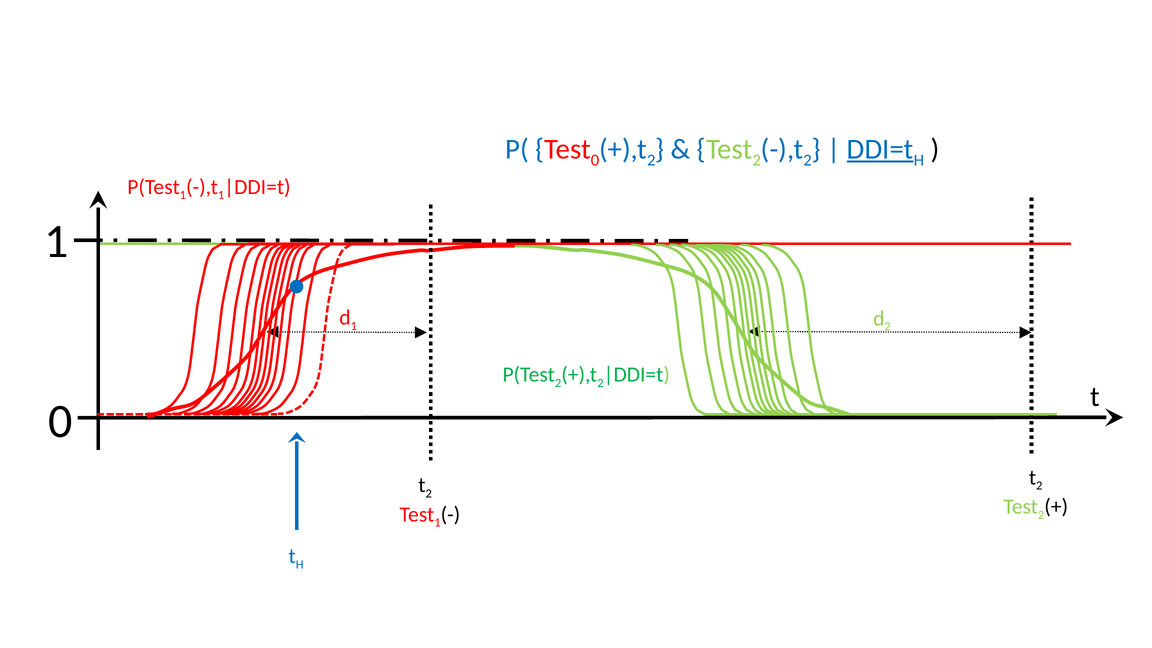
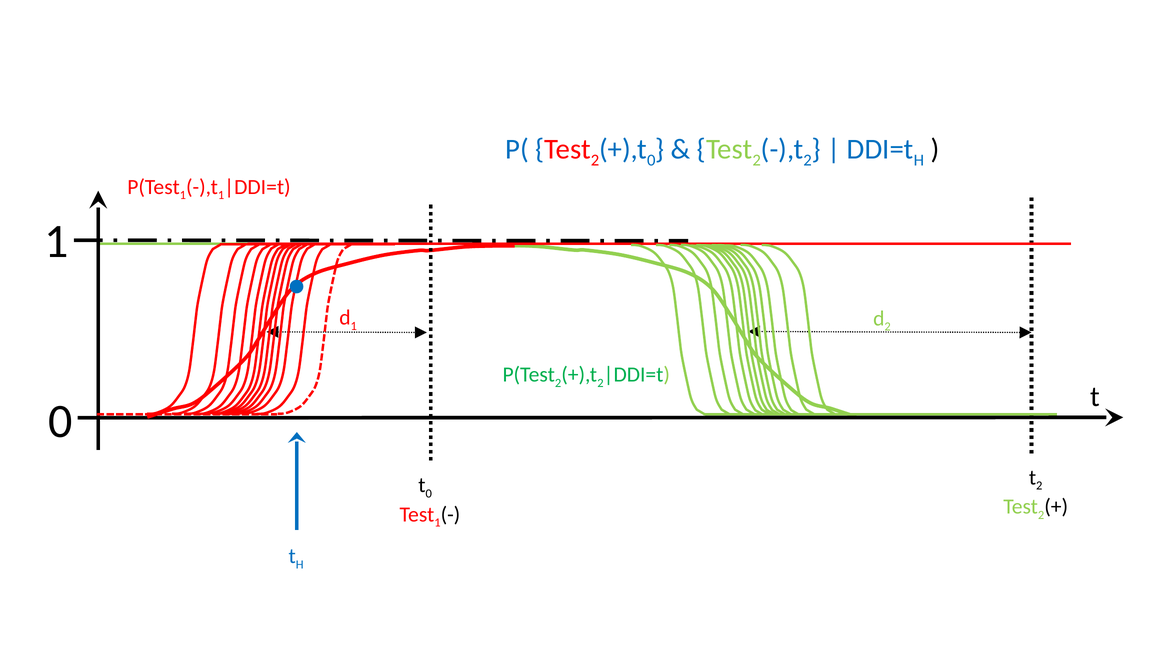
0: 0 -> 2 (595, 160)
2: 2 -> 0 (651, 160)
DDI=t underline: present -> none (880, 149)
2: 2 -> 0 (429, 493)
